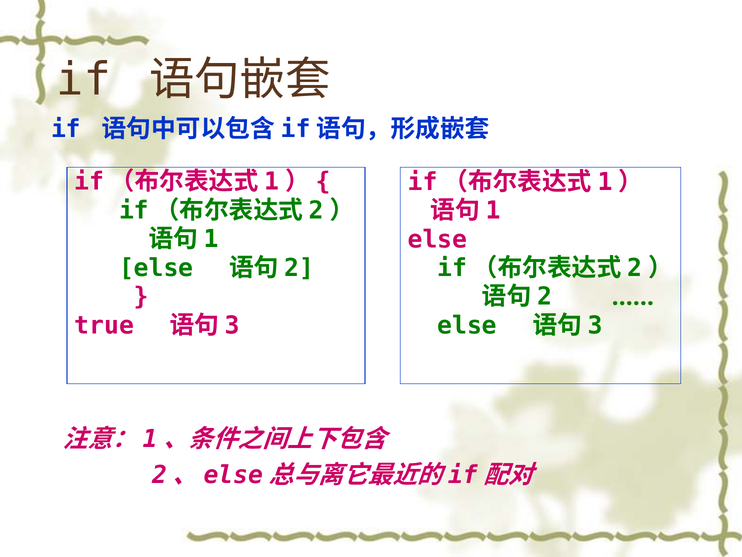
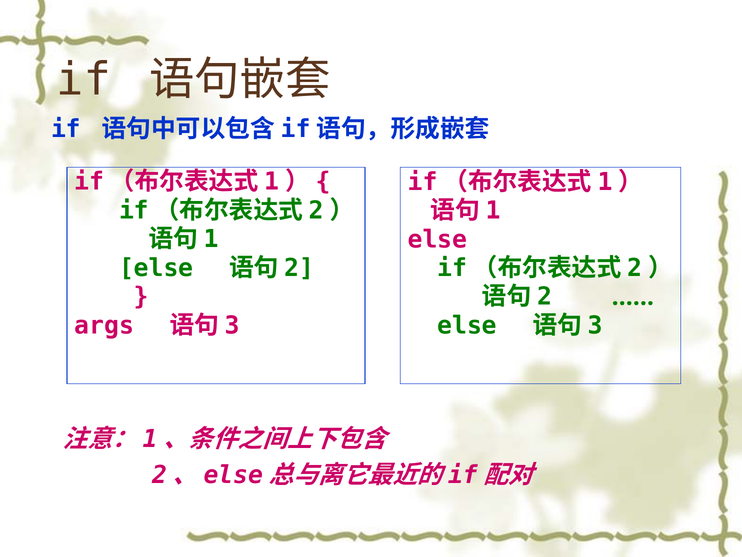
true: true -> args (104, 325)
